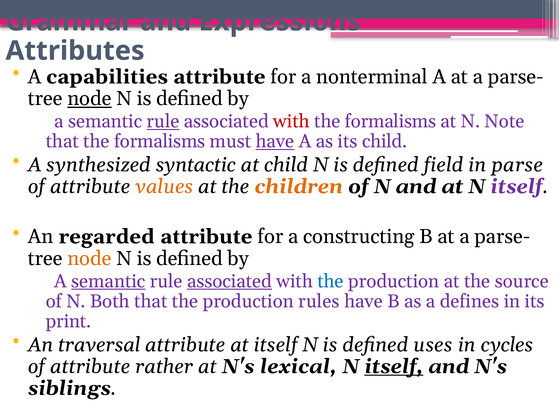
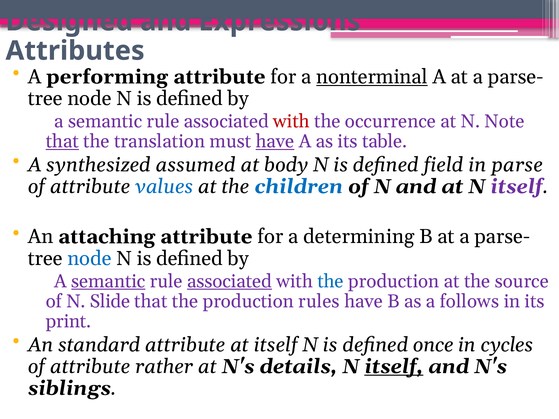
Grammar: Grammar -> Designed (69, 21)
capabilities: capabilities -> performing (107, 77)
nonterminal underline: none -> present (372, 77)
node underline: present -> none (89, 99)
rule underline: present -> none (163, 121)
formalisms: formalisms -> occurrence (390, 121)
that underline: none -> present (62, 142)
formalisms: formalisms -> translation (160, 142)
its child: child -> table (385, 142)
syntactic: syntactic -> assumed (196, 165)
at child: child -> body (286, 165)
values colour: orange -> blue (164, 187)
children colour: orange -> blue (299, 187)
regarded: regarded -> attaching (107, 237)
constructing: constructing -> determining (359, 237)
node colour: orange -> blue (89, 259)
Both: Both -> Slide (110, 302)
defines: defines -> follows (469, 302)
traversal: traversal -> standard (99, 345)
uses: uses -> once (433, 345)
lexical: lexical -> details (298, 367)
